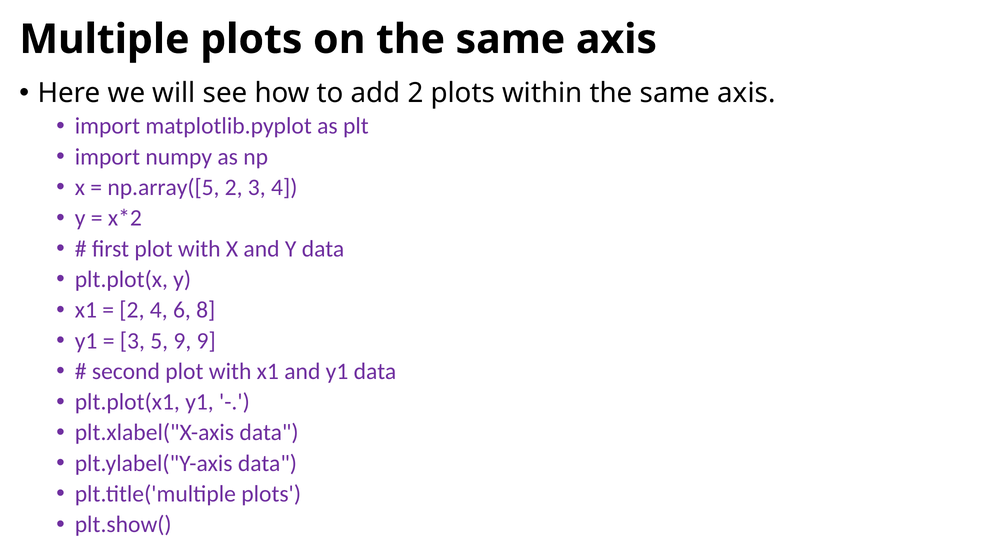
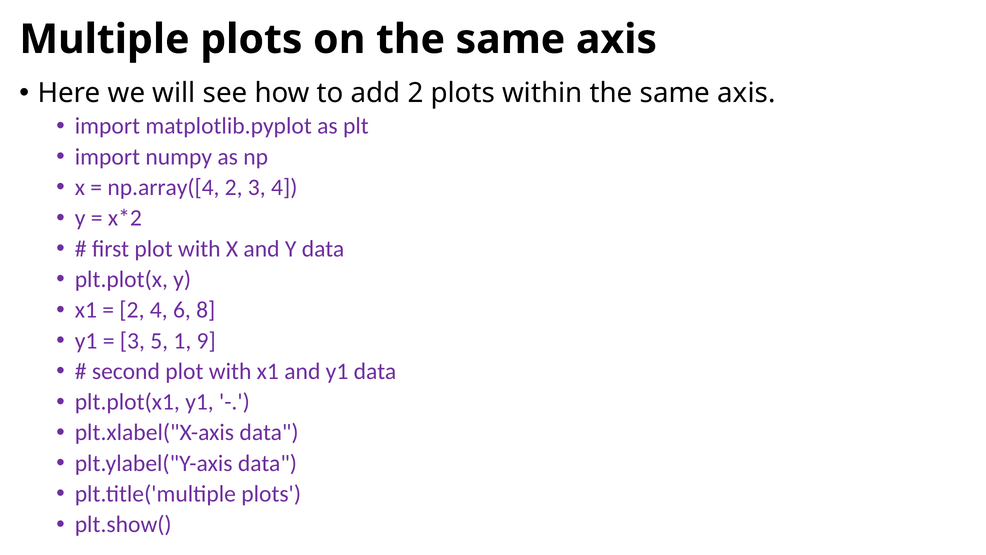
np.array([5: np.array([5 -> np.array([4 (163, 187)
5 9: 9 -> 1 (182, 340)
